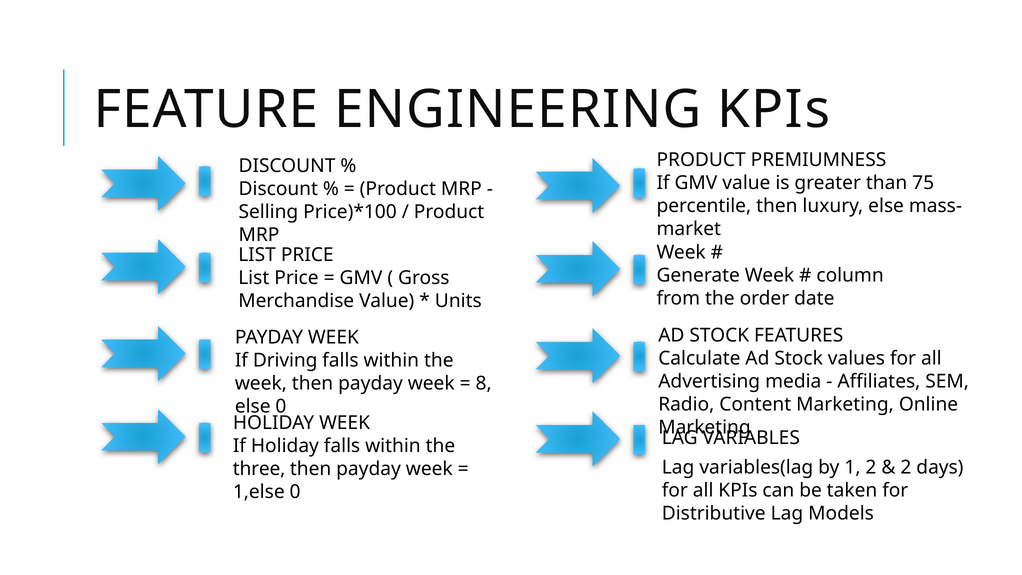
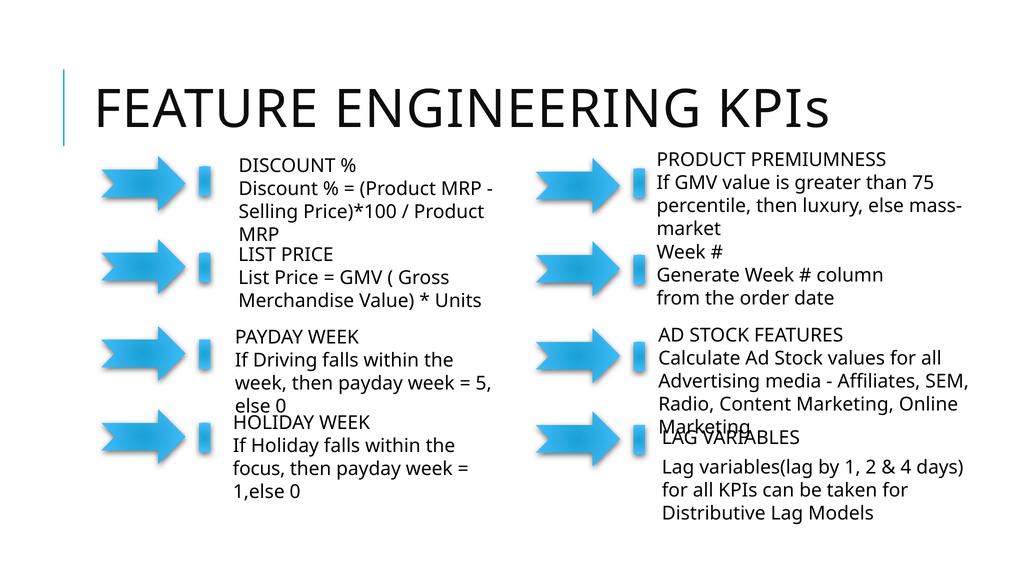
8: 8 -> 5 (484, 383)
2: 2 -> 4 (906, 467)
three: three -> focus (259, 469)
